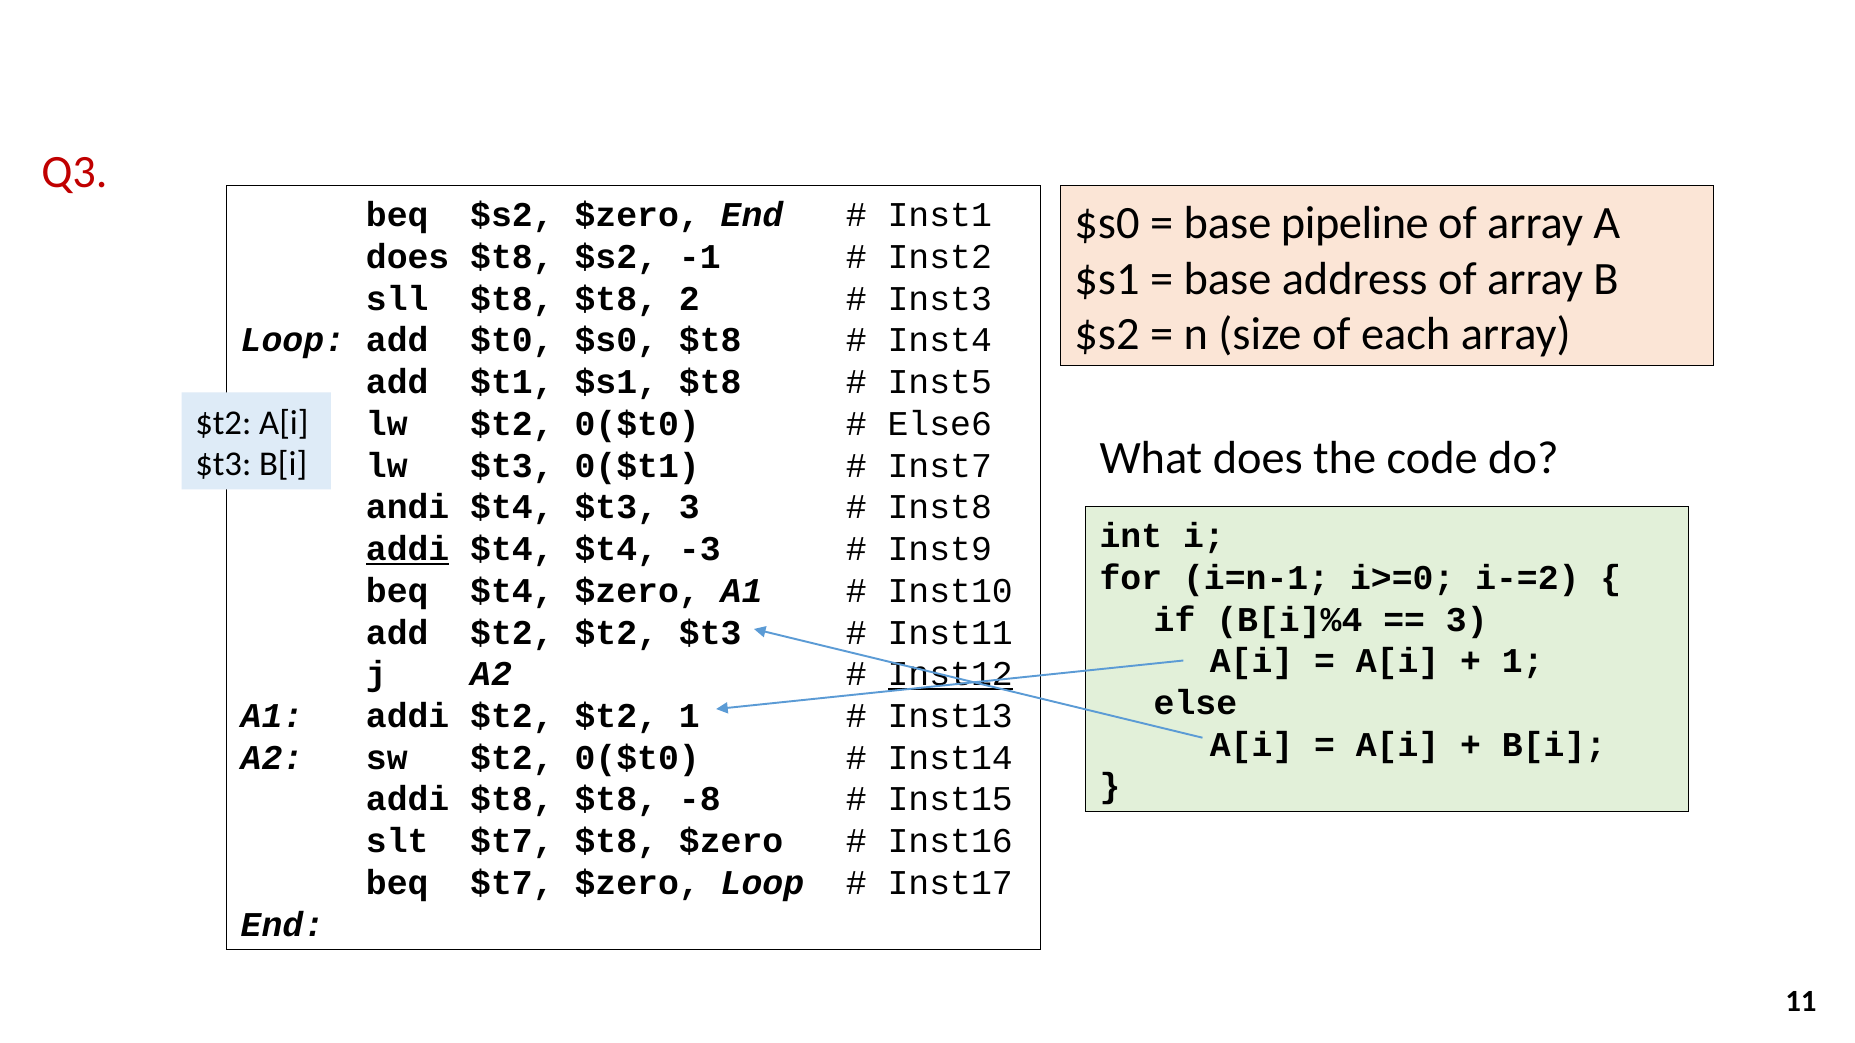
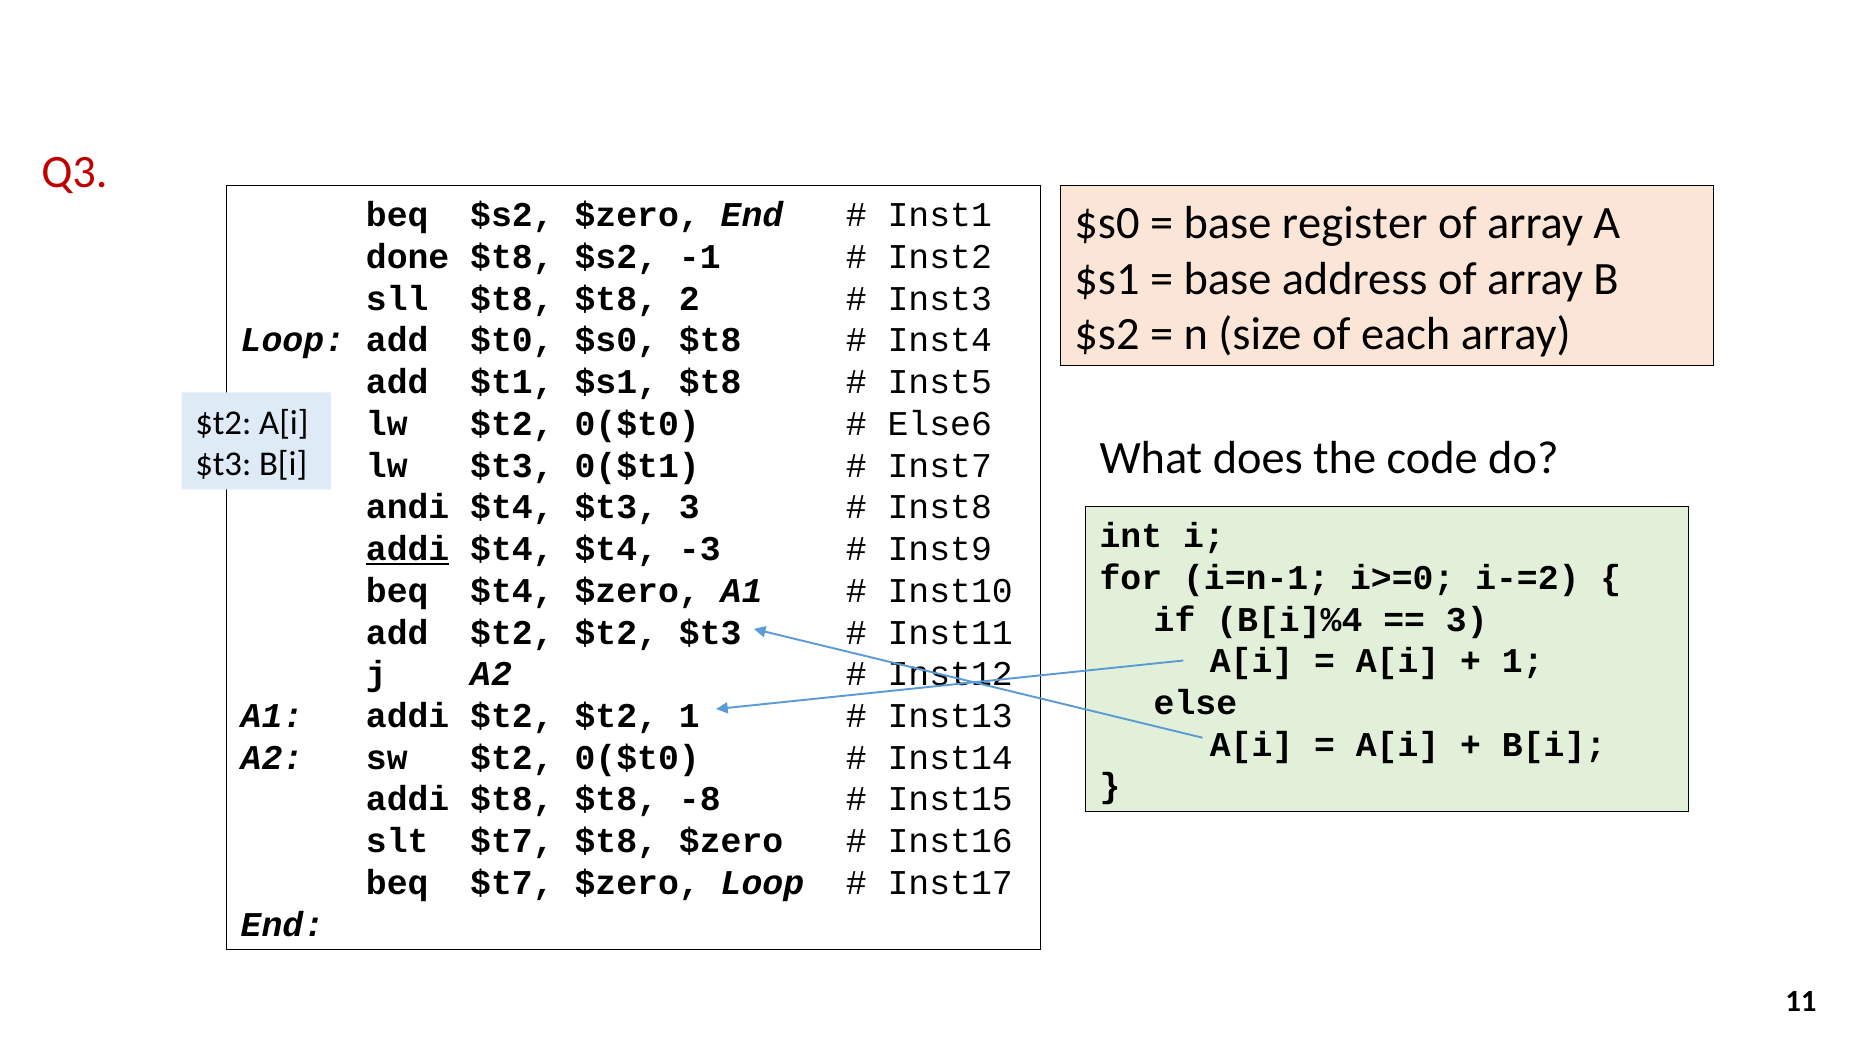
pipeline: pipeline -> register (1355, 223)
does: does -> done (408, 257)
Inst12 underline: present -> none (950, 675)
